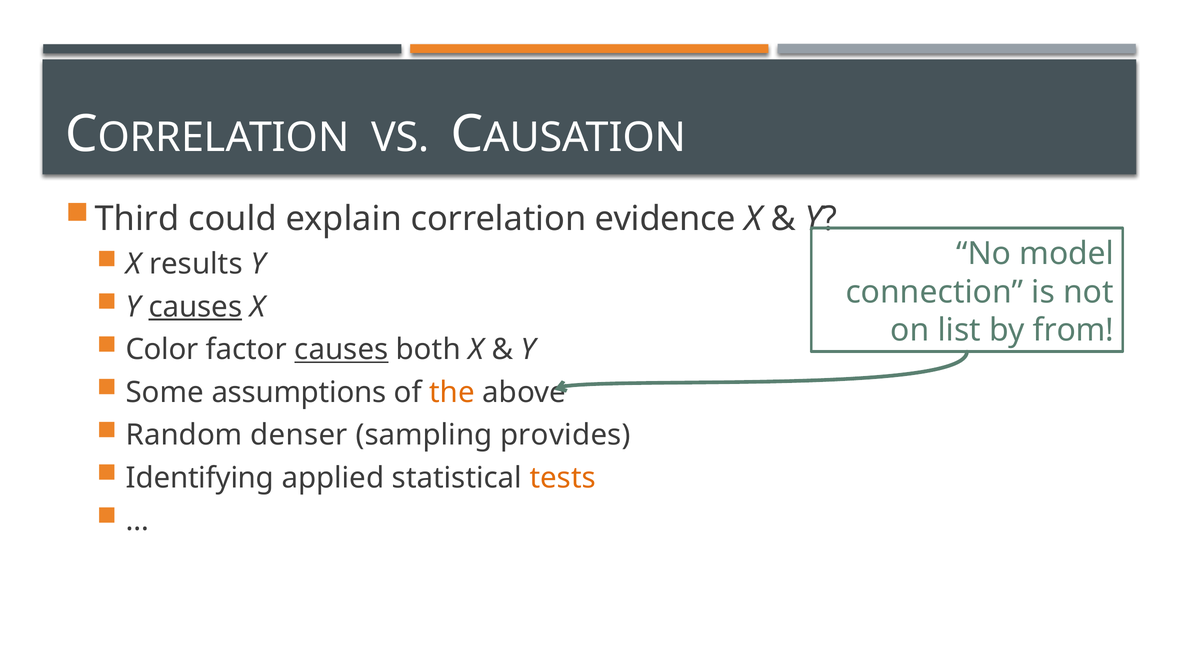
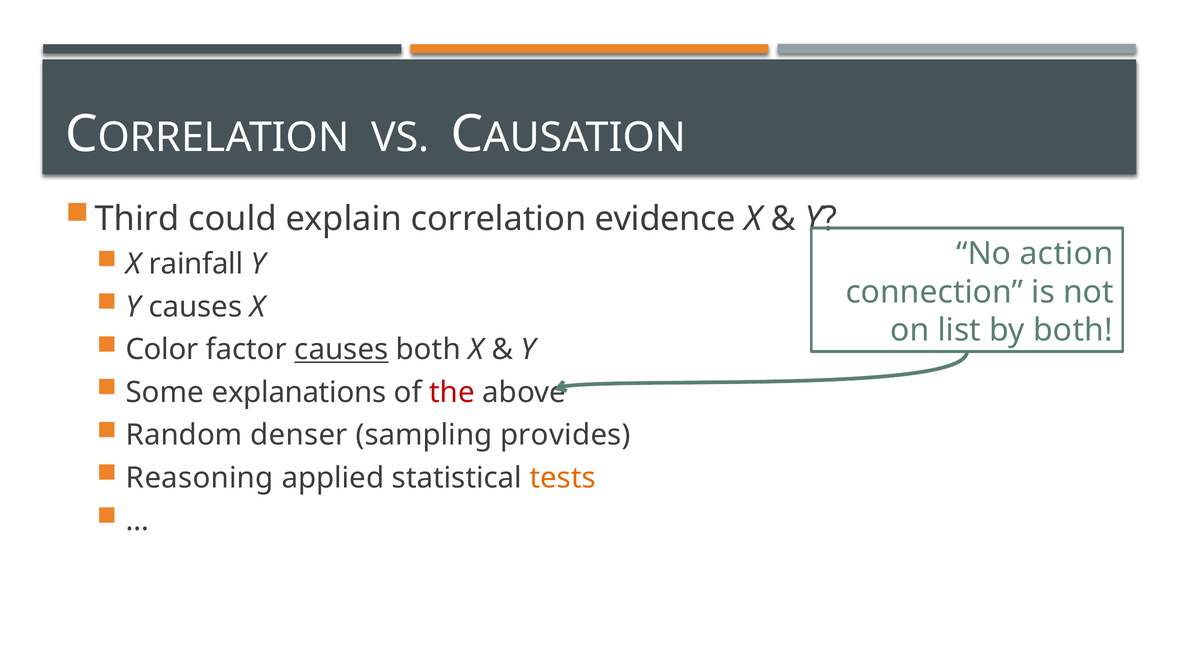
model: model -> action (1066, 254)
results: results -> rainfall (196, 264)
causes underline: present -> none (195, 307)
by from: from -> both (1073, 330)
assumptions: assumptions -> explanations (299, 392)
the colour: orange -> red (452, 392)
Identifying: Identifying -> Reasoning (200, 478)
